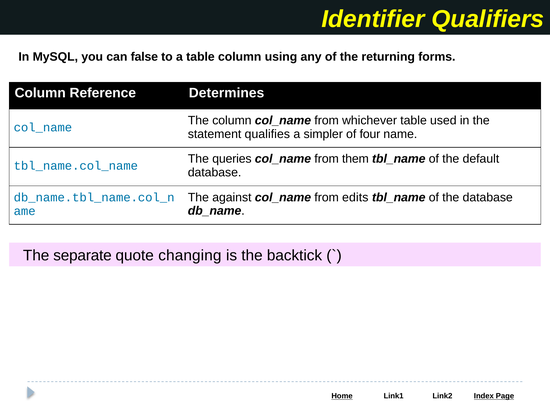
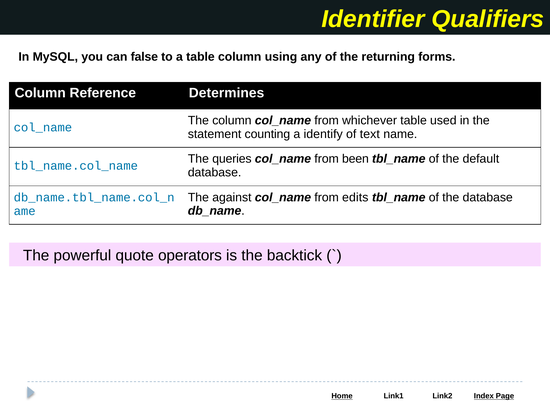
qualifies: qualifies -> counting (267, 134)
simpler: simpler -> identify (323, 134)
four: four -> text (370, 134)
them: them -> been (355, 159)
separate: separate -> powerful (82, 256)
changing: changing -> operators (190, 256)
